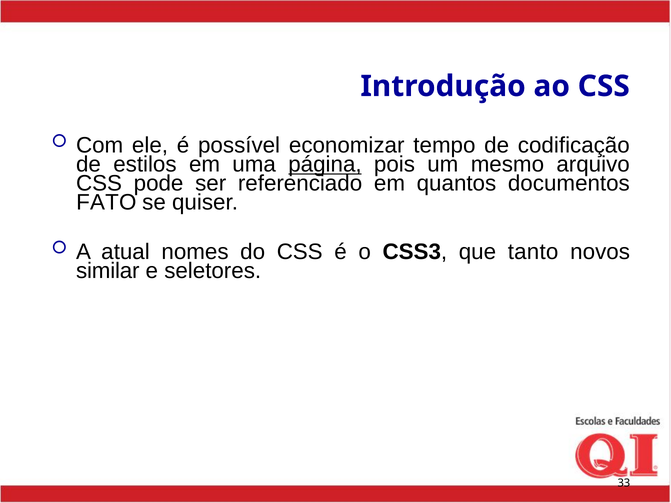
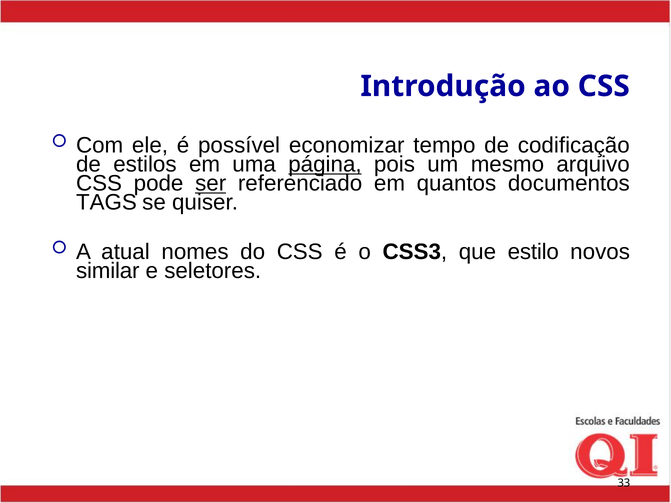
ser underline: none -> present (211, 183)
FATO: FATO -> TAGS (106, 203)
tanto: tanto -> estilo (533, 252)
